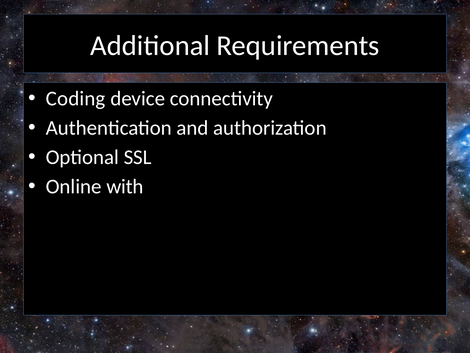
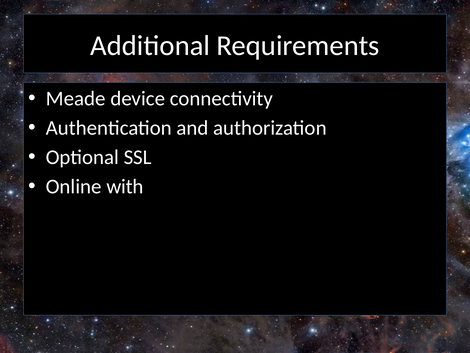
Coding: Coding -> Meade (76, 99)
